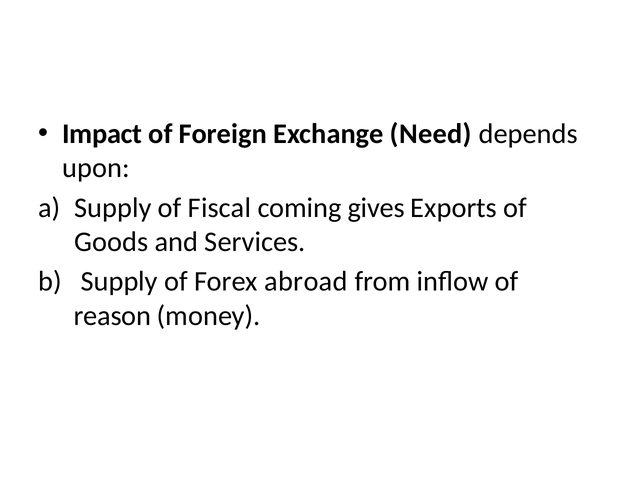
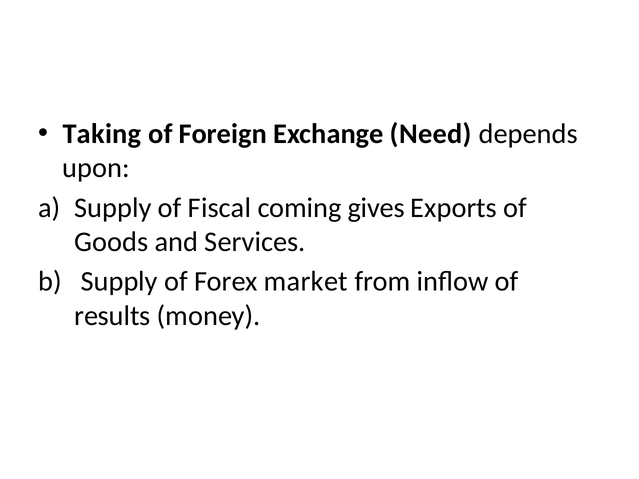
Impact: Impact -> Taking (102, 134)
abroad: abroad -> market (306, 282)
reason: reason -> results (112, 316)
